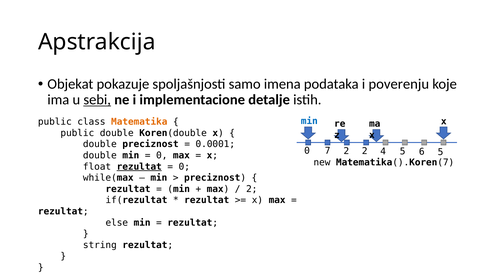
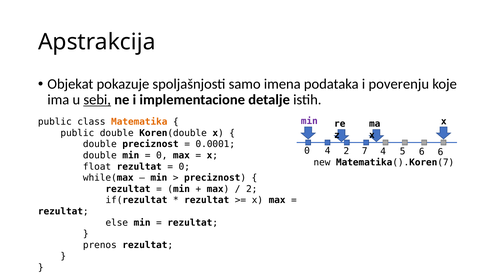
min colour: blue -> purple (309, 121)
0 7: 7 -> 4 (328, 151)
2 2: 2 -> 7 (365, 152)
6 5: 5 -> 6 (441, 153)
rezultat underline: present -> none (139, 167)
string: string -> prenos (100, 246)
